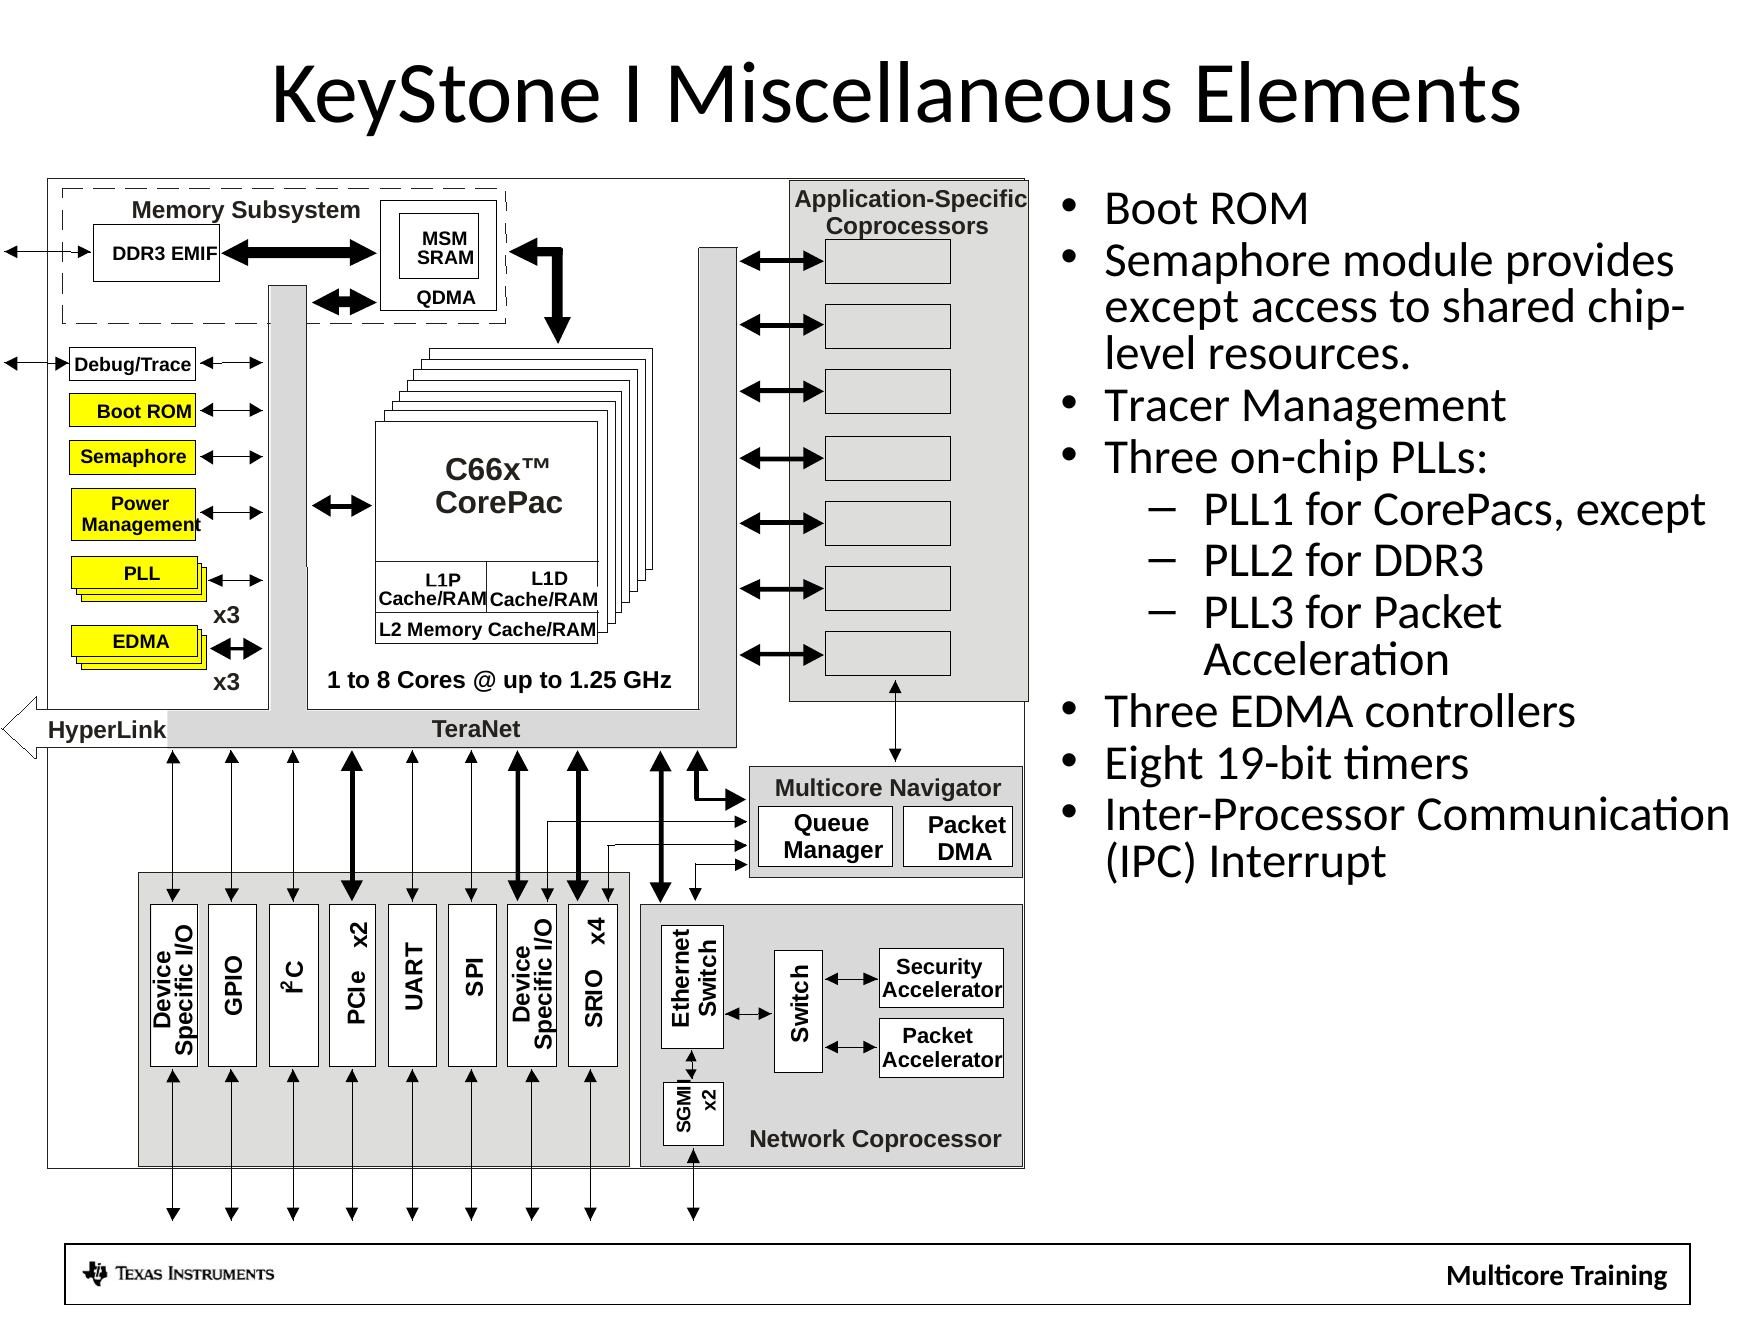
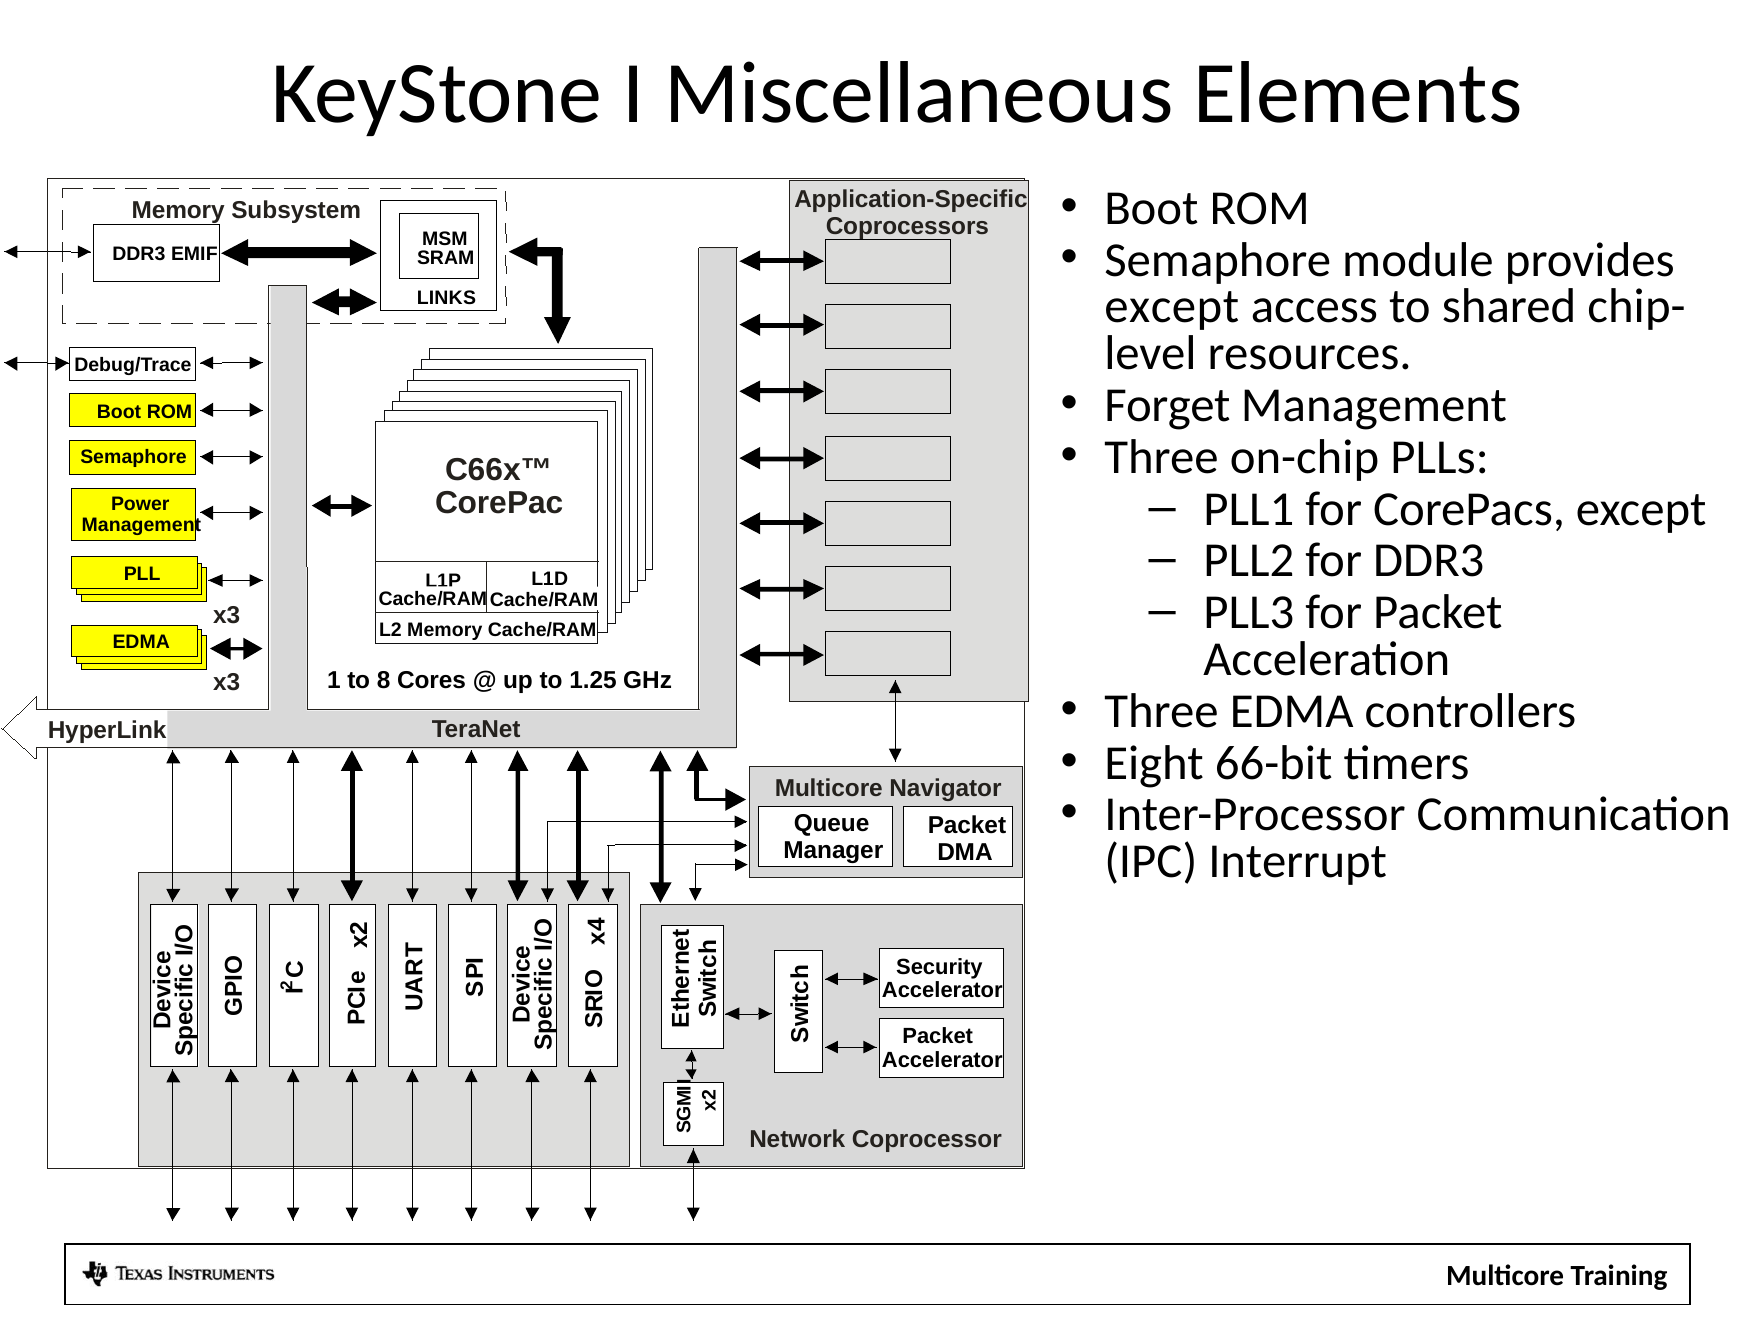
QDMA: QDMA -> LINKS (446, 298)
Tracer: Tracer -> Forget (1167, 405)
19-bit: 19-bit -> 66-bit (1274, 763)
